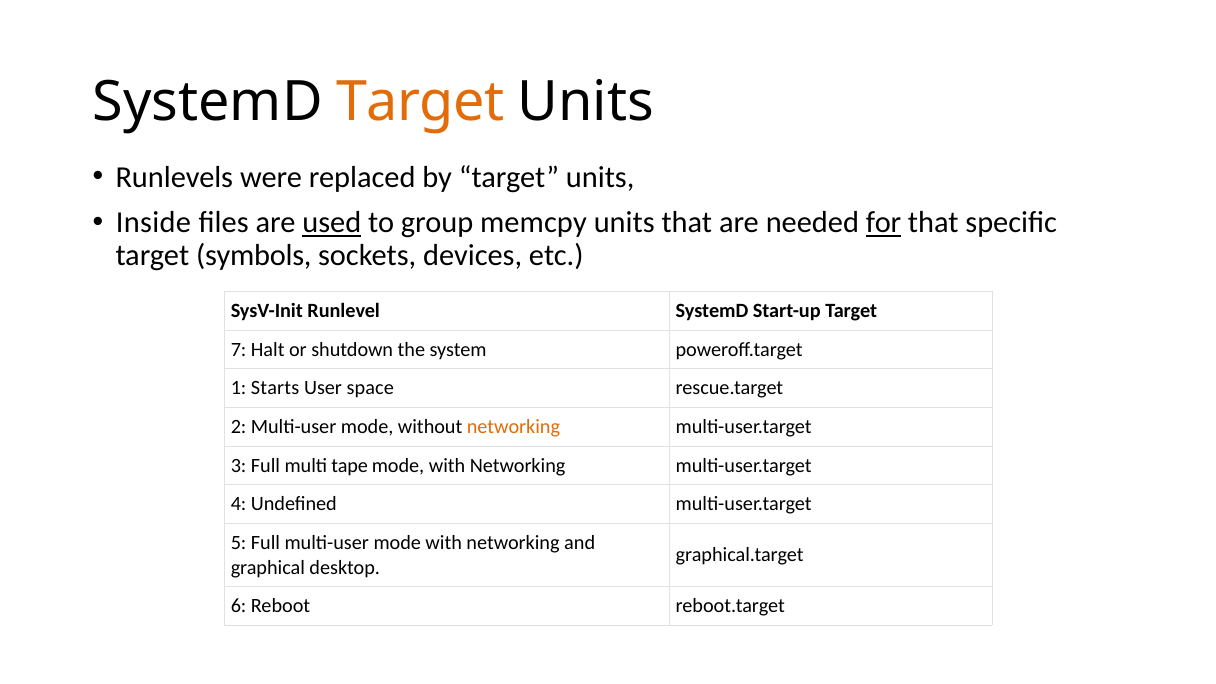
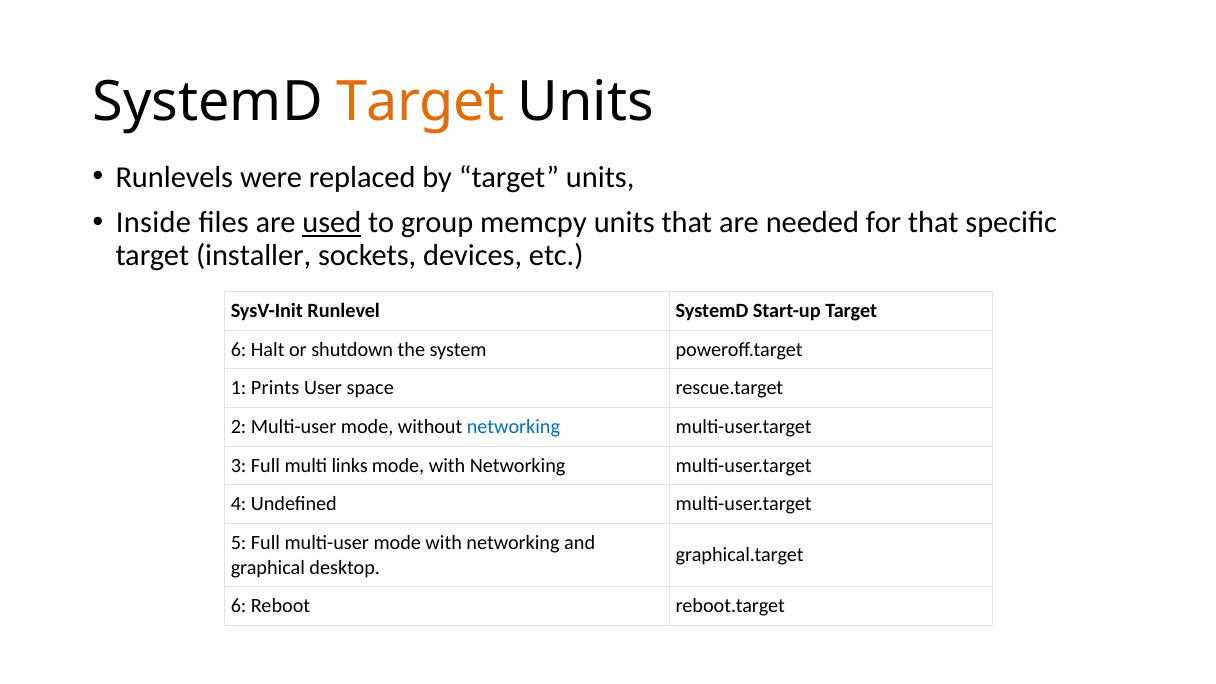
for underline: present -> none (884, 223)
symbols: symbols -> installer (254, 255)
7: 7 -> 6 (239, 350)
Starts: Starts -> Prints (275, 388)
networking colour: orange -> blue (513, 427)
tape: tape -> links (350, 465)
